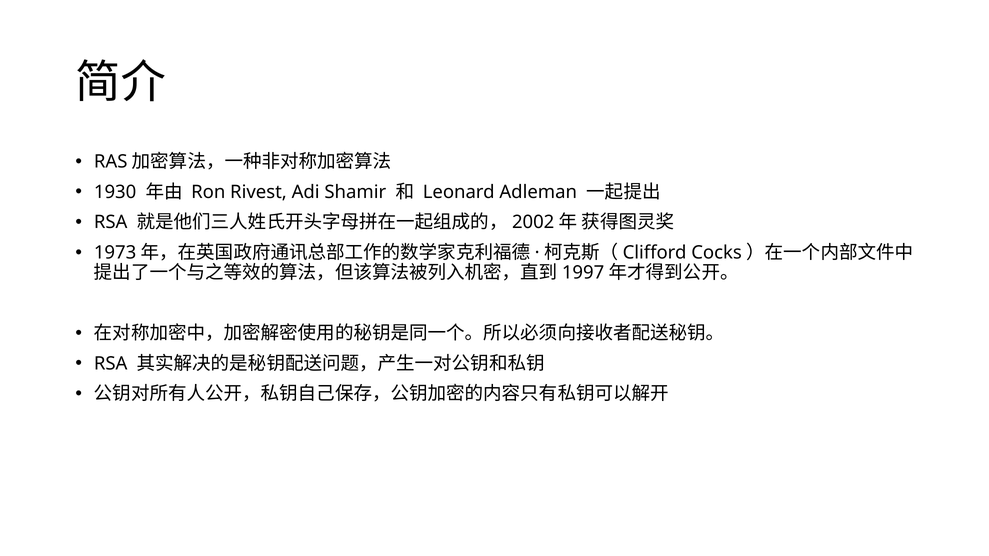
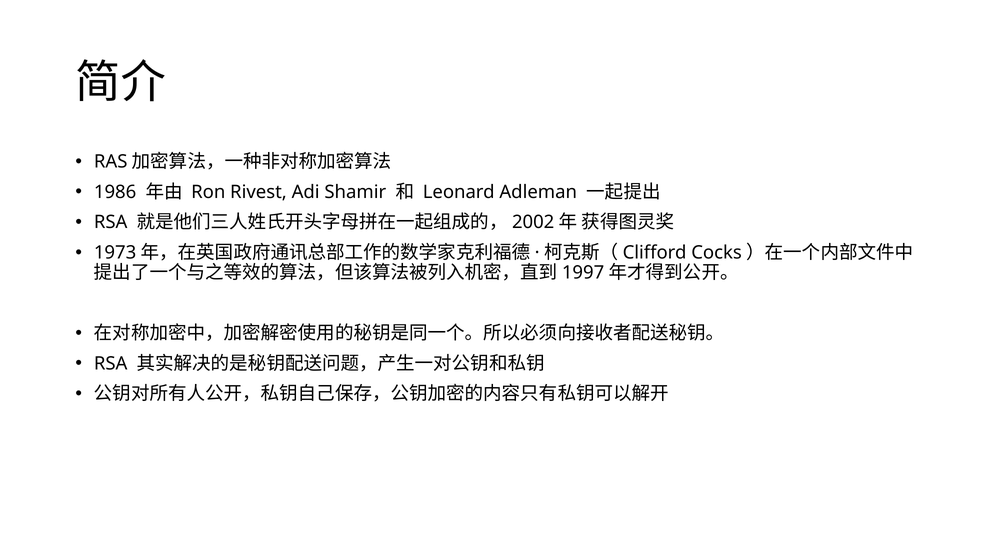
1930: 1930 -> 1986 (115, 192)
